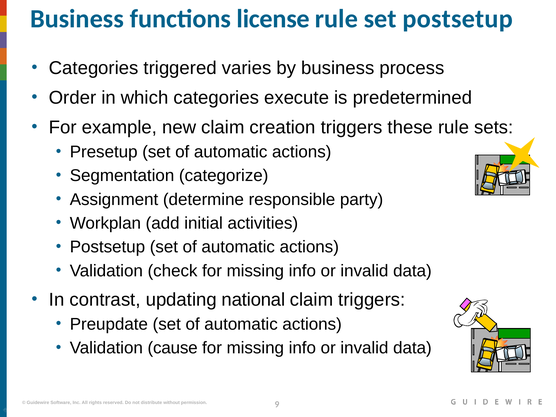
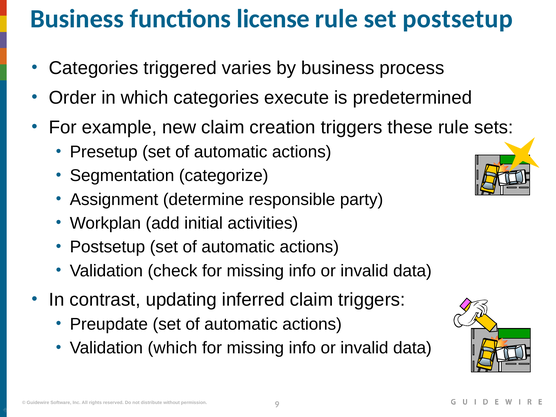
national: national -> inferred (253, 300)
Validation cause: cause -> which (172, 348)
